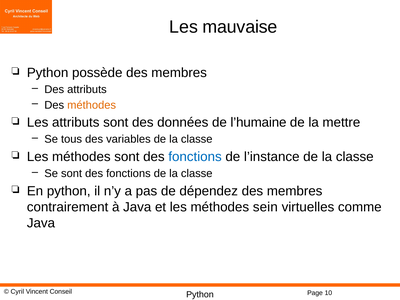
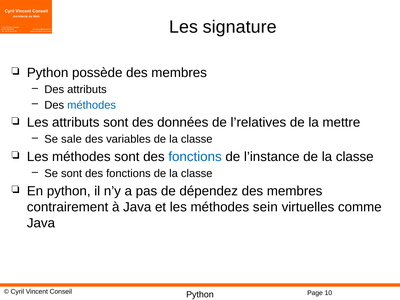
mauvaise: mauvaise -> signature (240, 27)
méthodes colour: orange -> blue (92, 105)
l’humaine: l’humaine -> l’relatives (258, 123)
tous: tous -> sale (71, 139)
